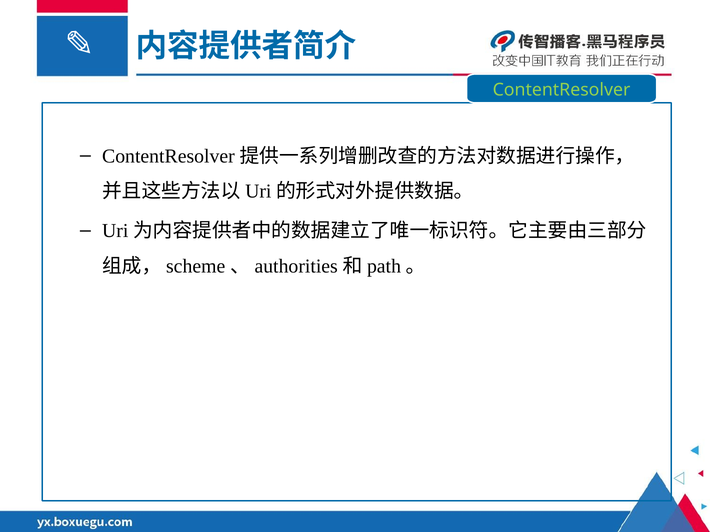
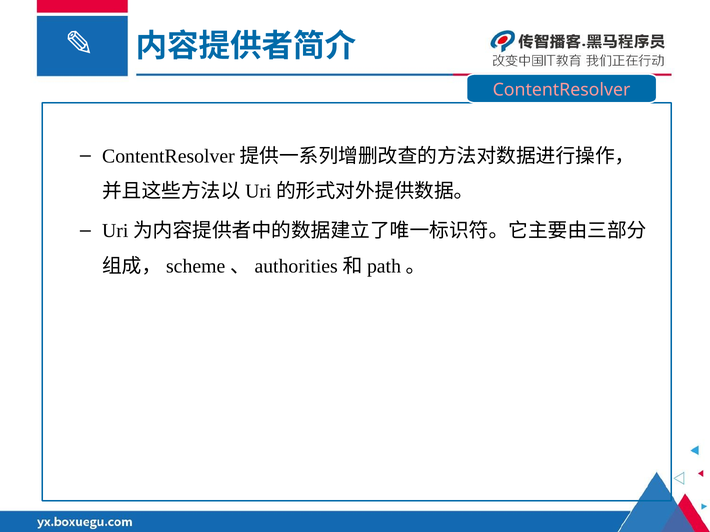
ContentResolver colour: light green -> pink (561, 90)
